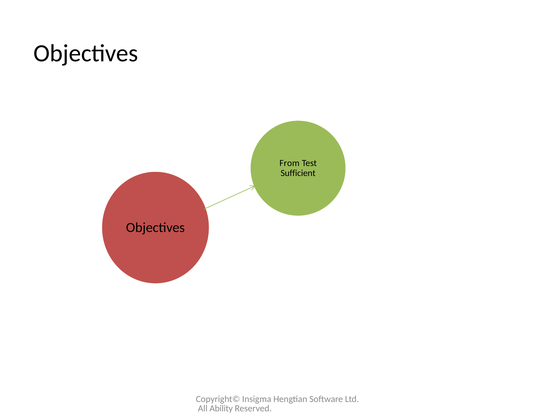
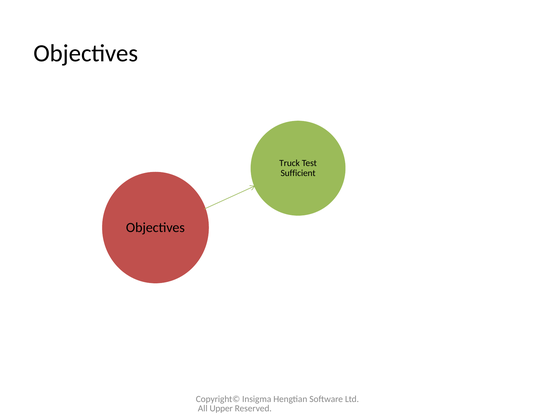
From: From -> Truck (290, 163)
Ability: Ability -> Upper (221, 408)
